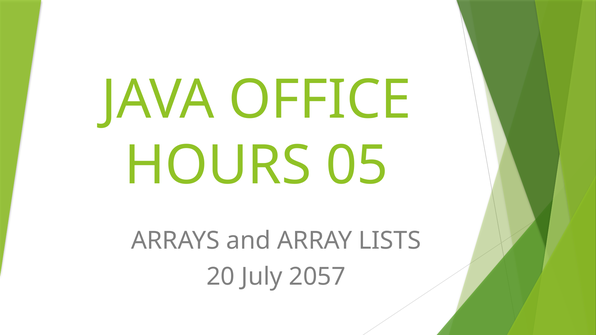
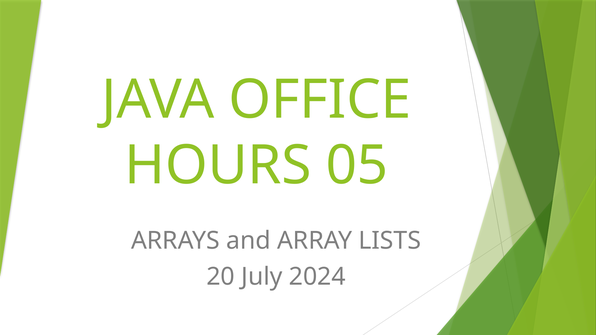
2057: 2057 -> 2024 (317, 277)
